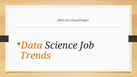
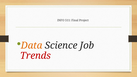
Trends colour: orange -> red (35, 56)
